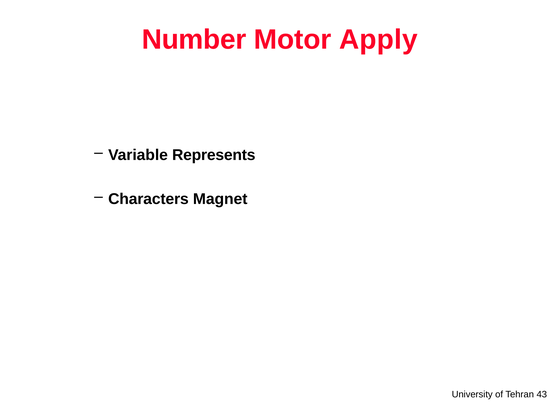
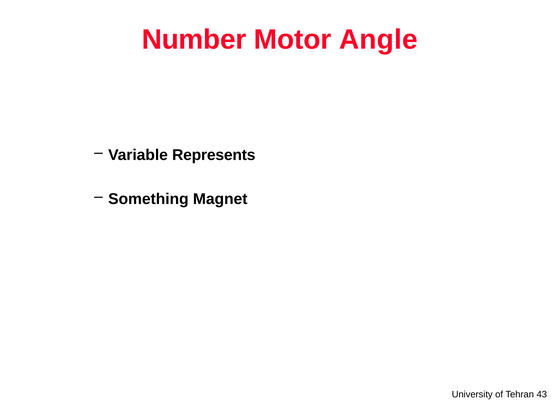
Apply: Apply -> Angle (378, 39)
Characters: Characters -> Something (148, 199)
